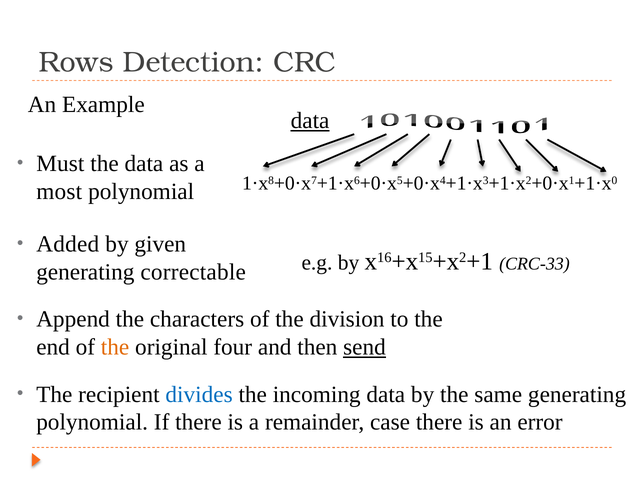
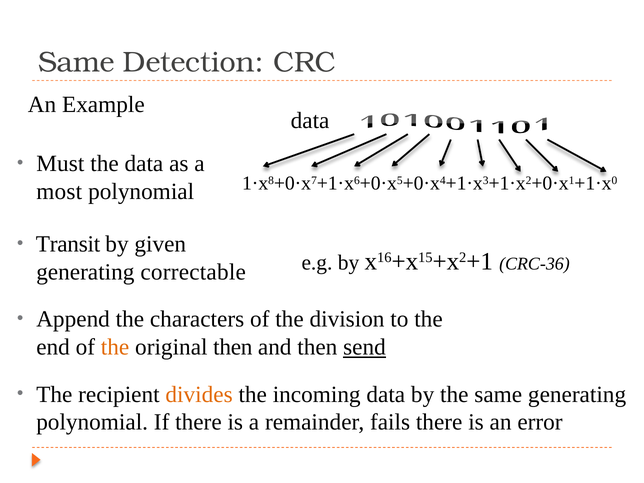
Rows: Rows -> Same (76, 62)
data underline: present -> none (310, 121)
Added: Added -> Transit (68, 244)
CRC-33: CRC-33 -> CRC-36 (534, 264)
original four: four -> then (233, 347)
divides colour: blue -> orange (199, 394)
case: case -> fails (390, 422)
